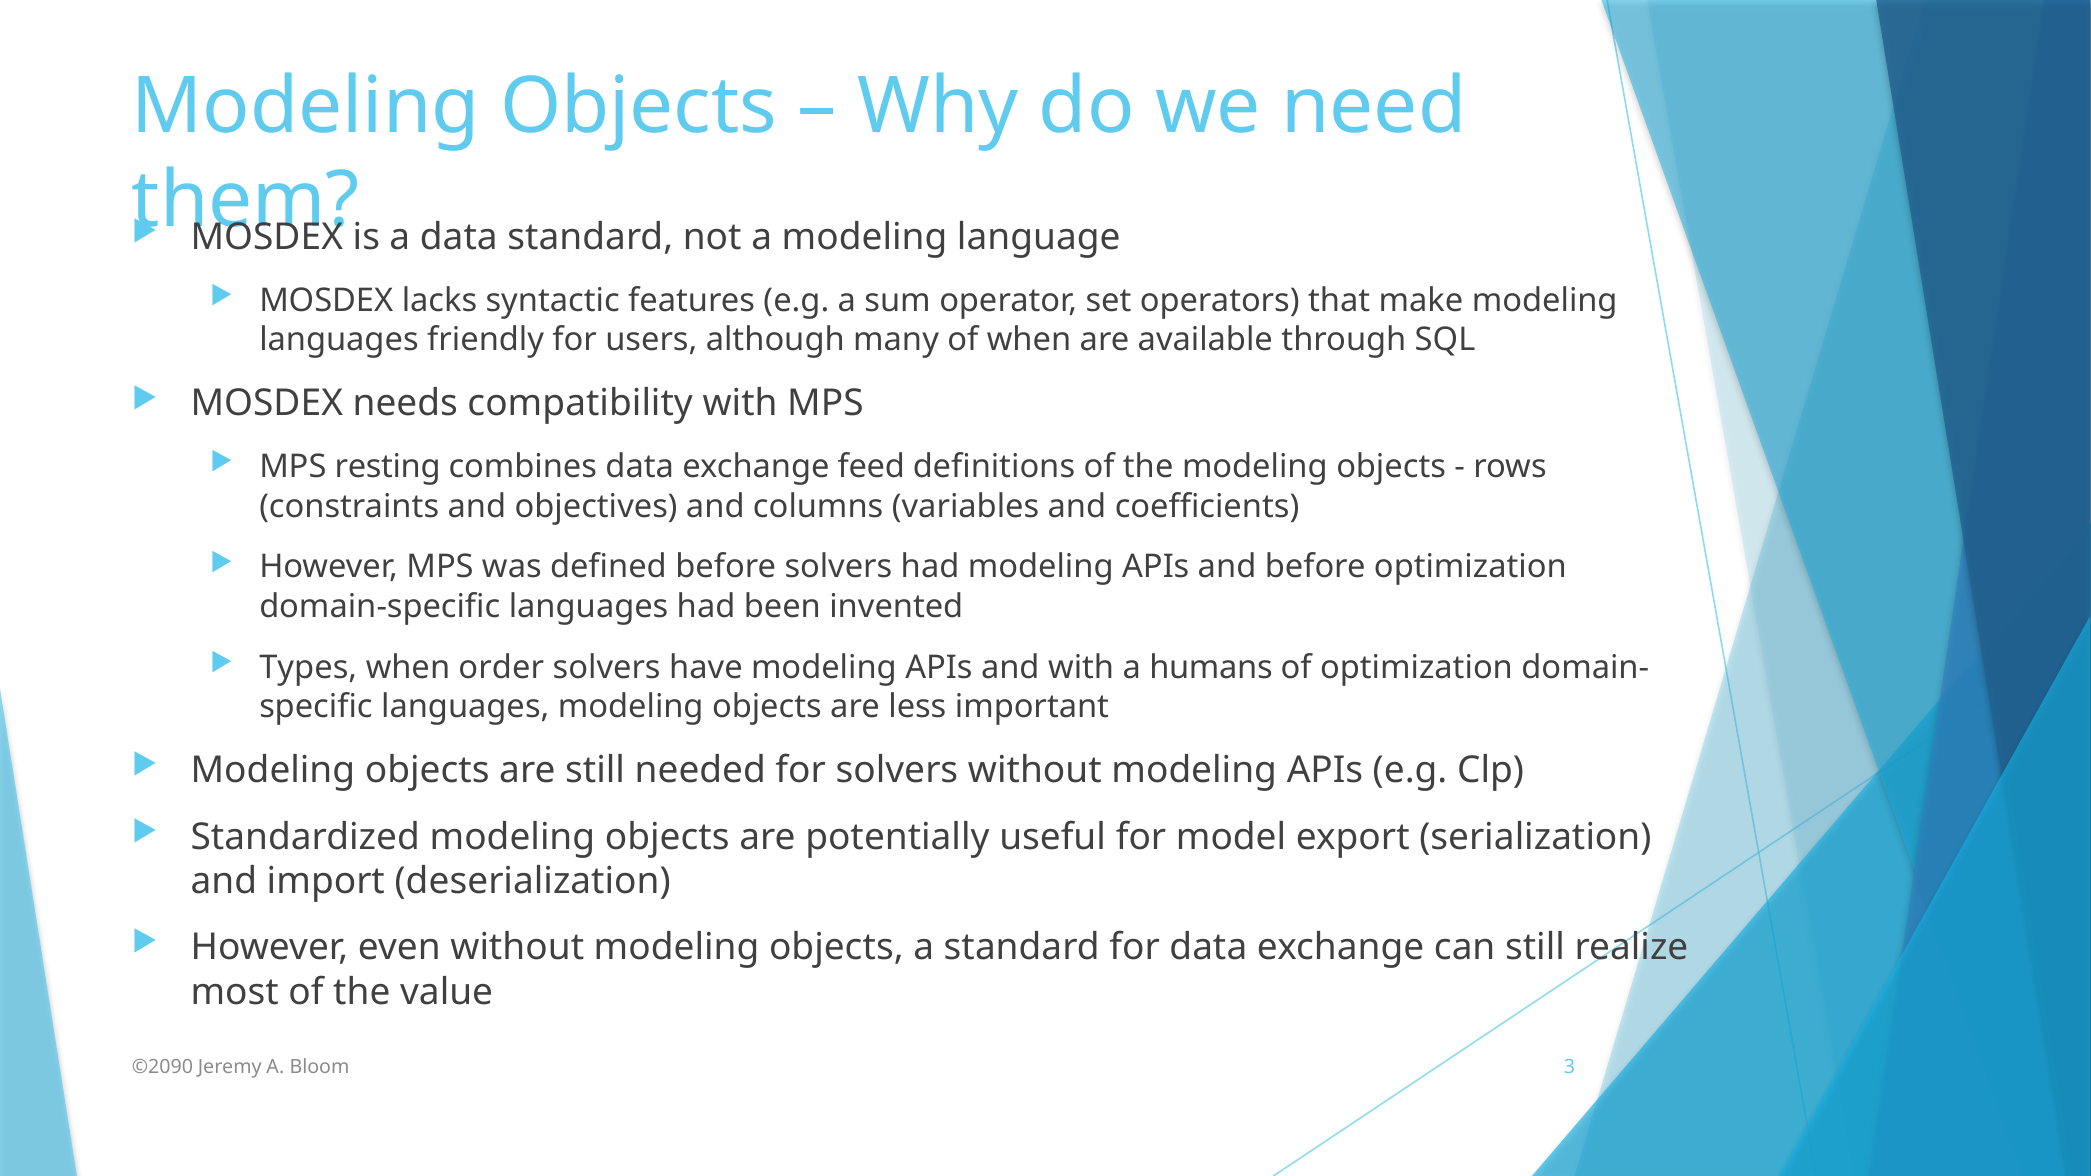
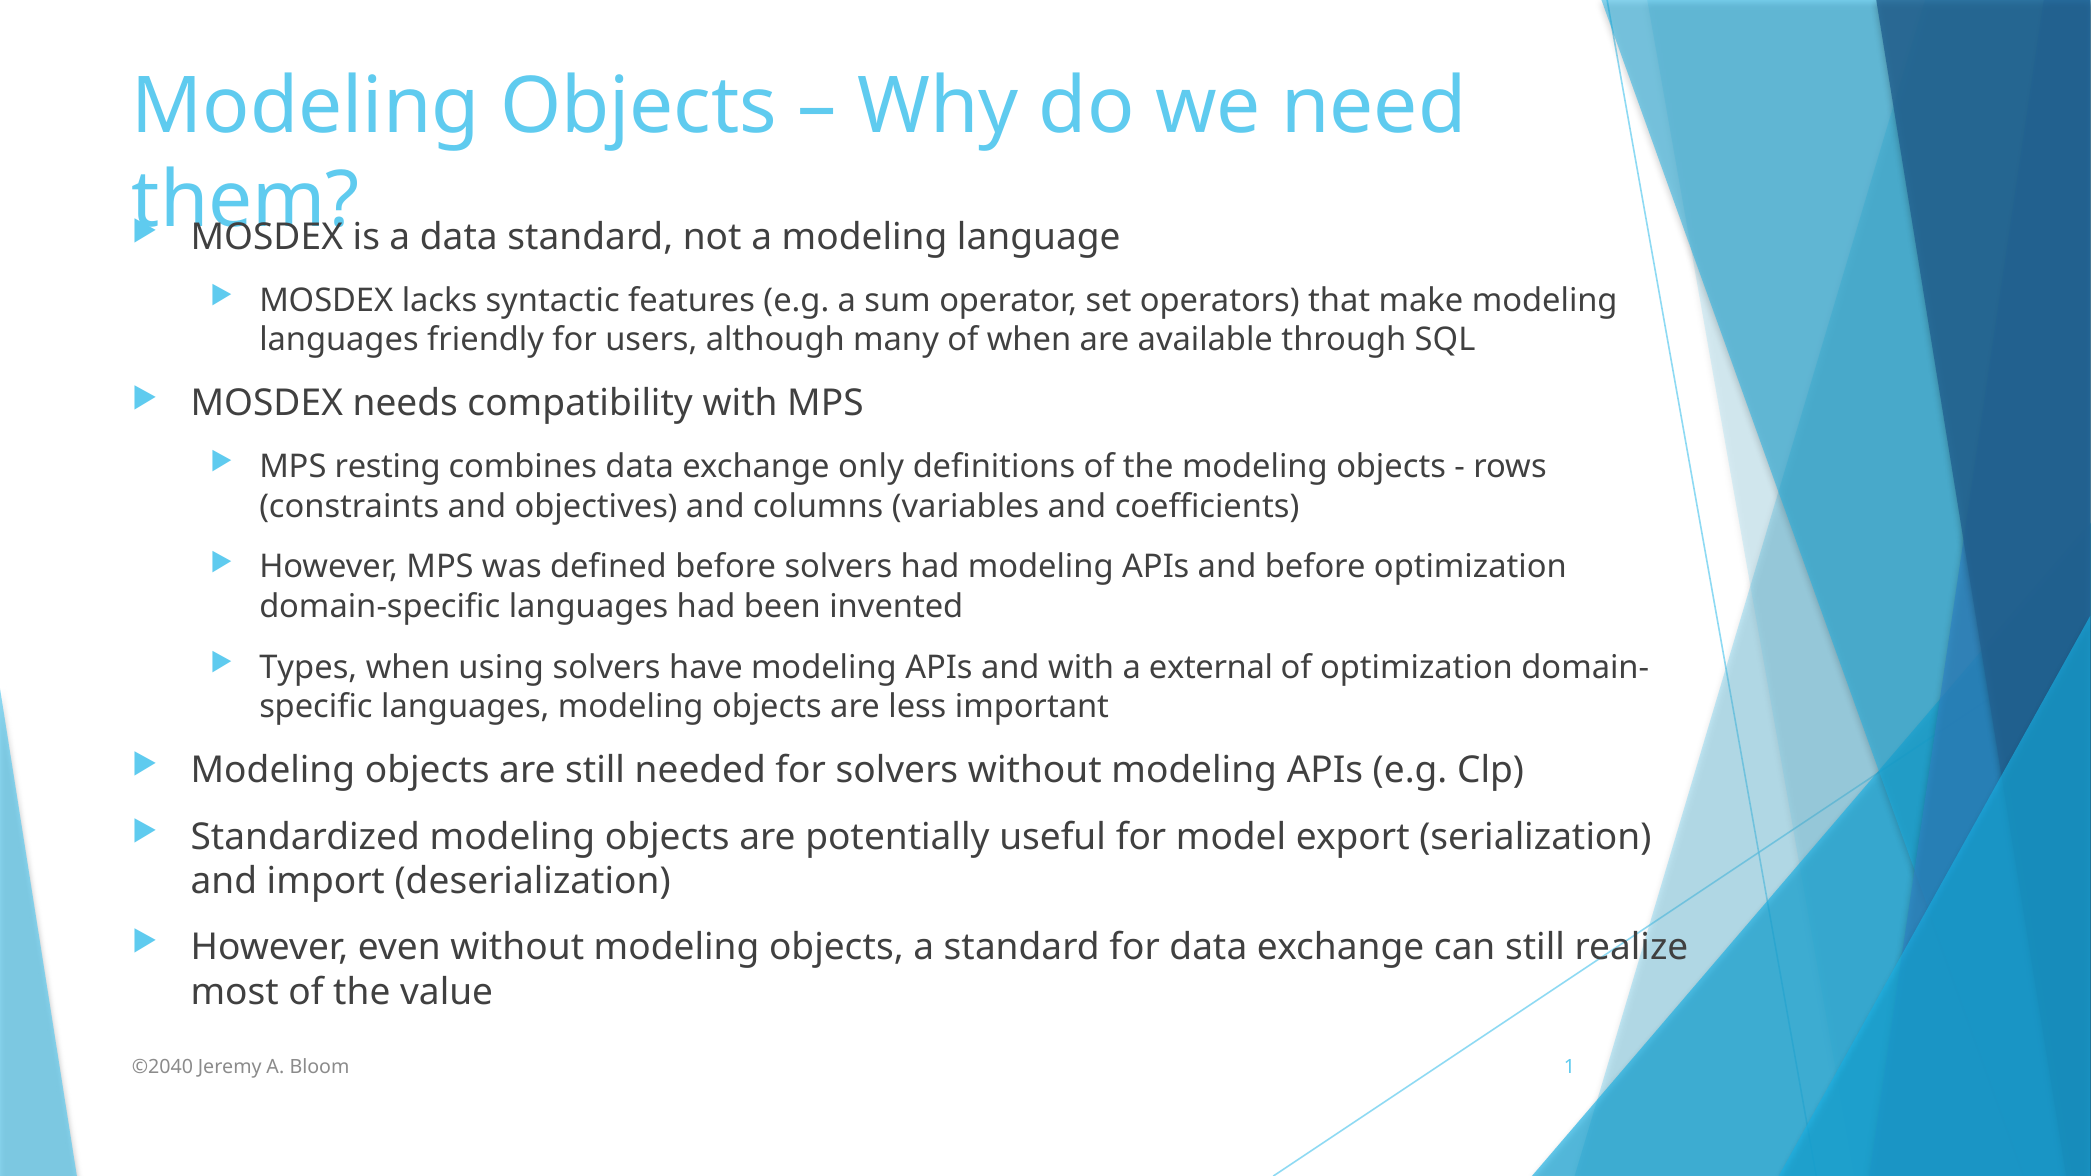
feed: feed -> only (871, 467)
order: order -> using (501, 668)
humans: humans -> external (1211, 668)
©2090: ©2090 -> ©2040 (162, 1067)
3: 3 -> 1 (1569, 1067)
